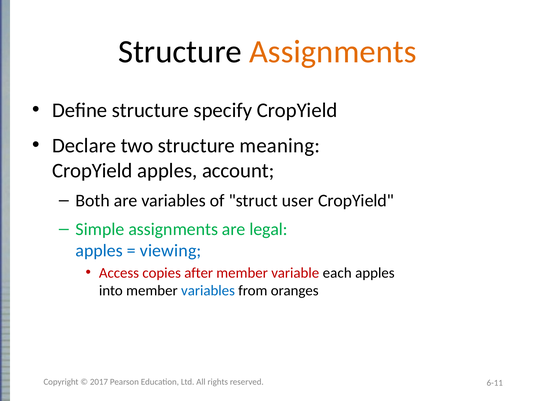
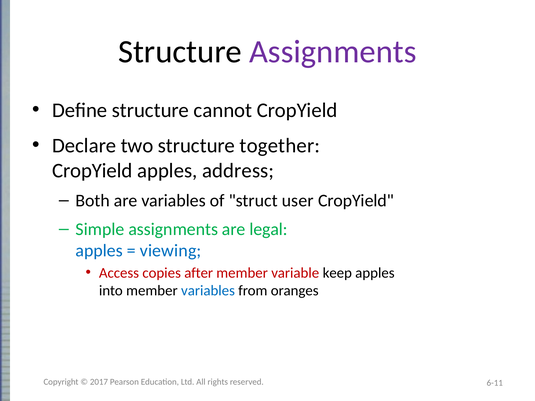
Assignments colour: orange -> purple (333, 52)
specify: specify -> cannot (223, 110)
meaning: meaning -> together (280, 146)
account: account -> address (238, 171)
each: each -> keep (337, 273)
